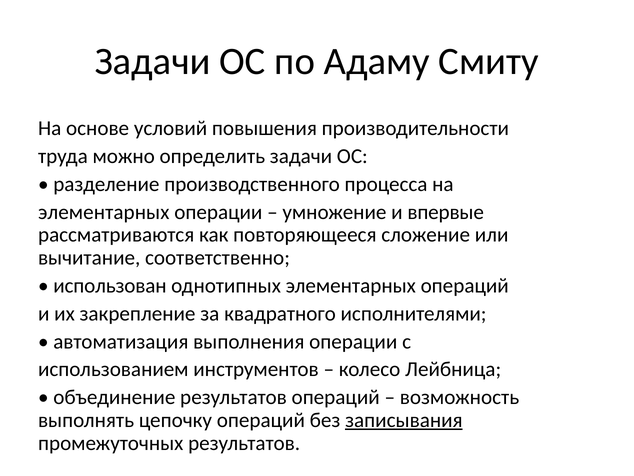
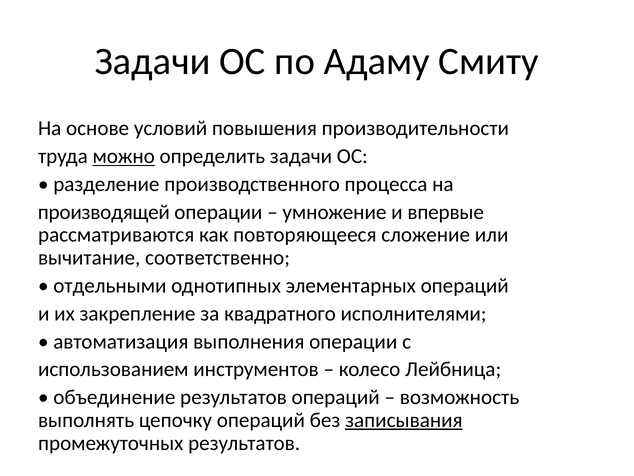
можно underline: none -> present (124, 156)
элементарных: элементарных -> производящей (104, 212)
использован: использован -> отдельными (110, 285)
